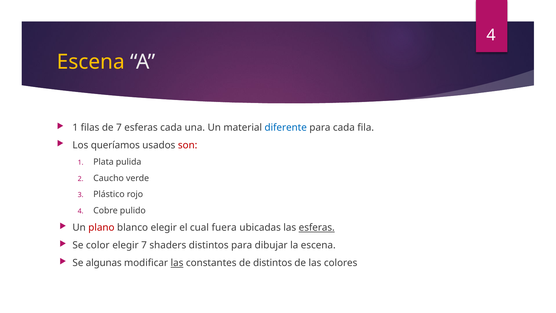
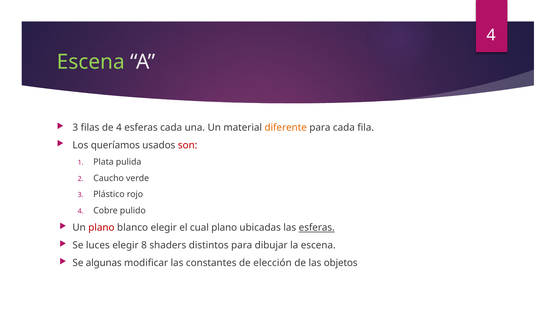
Escena colour: yellow -> light green (91, 62)
1: 1 -> 3 (75, 127)
de 7: 7 -> 4 (119, 127)
diferente colour: blue -> orange (286, 127)
cual fuera: fuera -> plano (224, 228)
color: color -> luces (98, 245)
elegir 7: 7 -> 8 (144, 245)
las underline: present -> none (177, 263)
de distintos: distintos -> elección (272, 263)
colores: colores -> objetos (341, 263)
